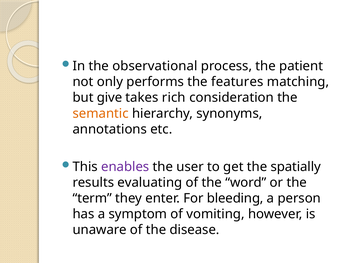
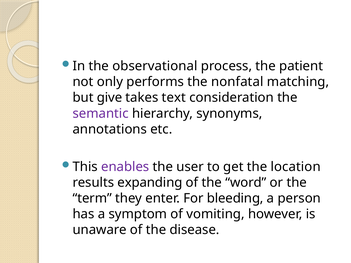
features: features -> nonfatal (237, 82)
rich: rich -> text (174, 98)
semantic colour: orange -> purple (101, 114)
spatially: spatially -> location (296, 167)
evaluating: evaluating -> expanding (150, 183)
